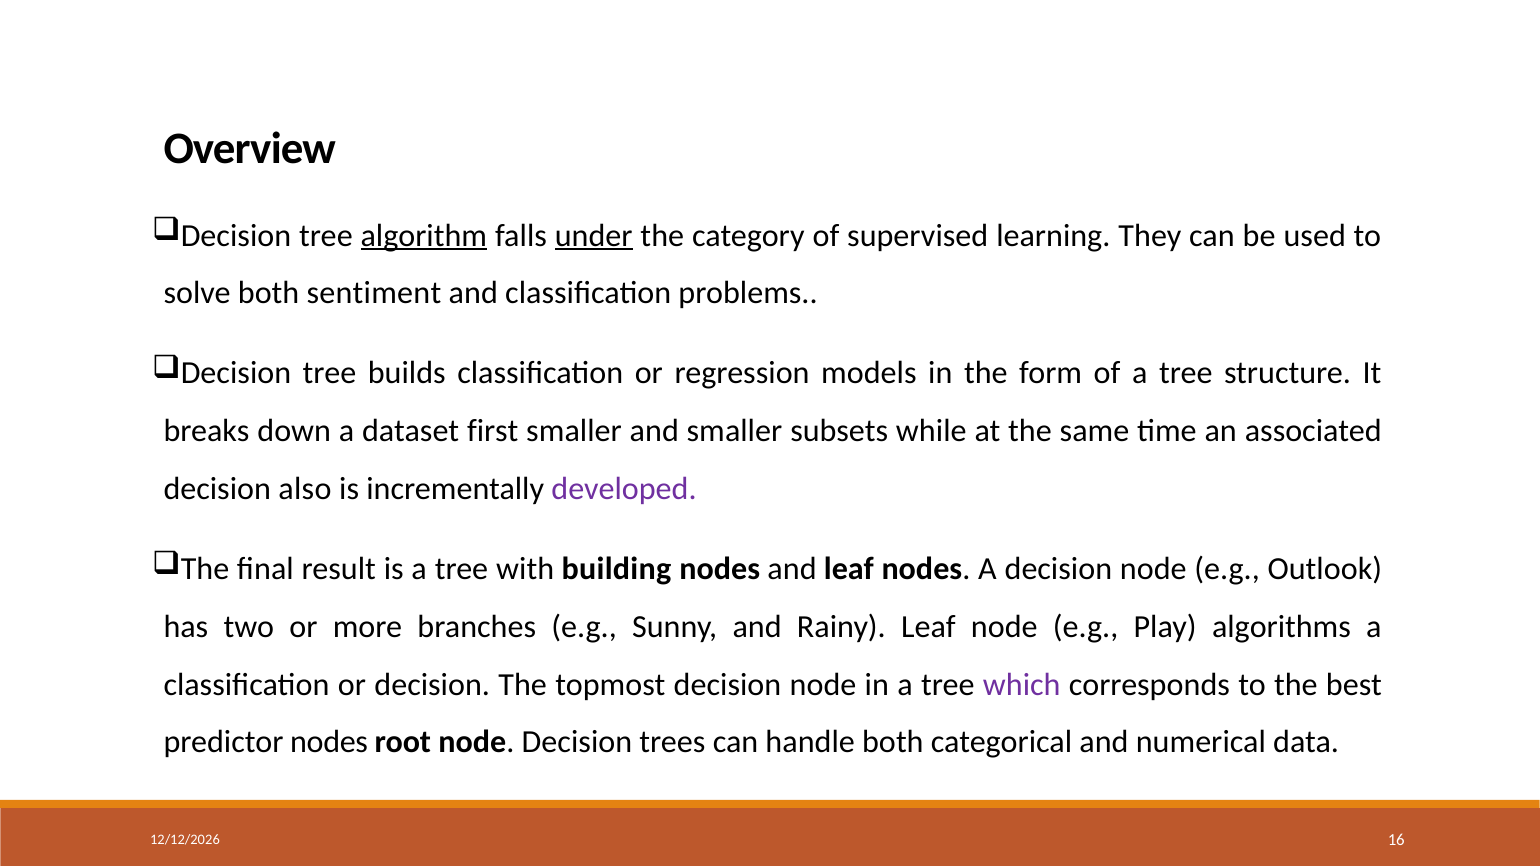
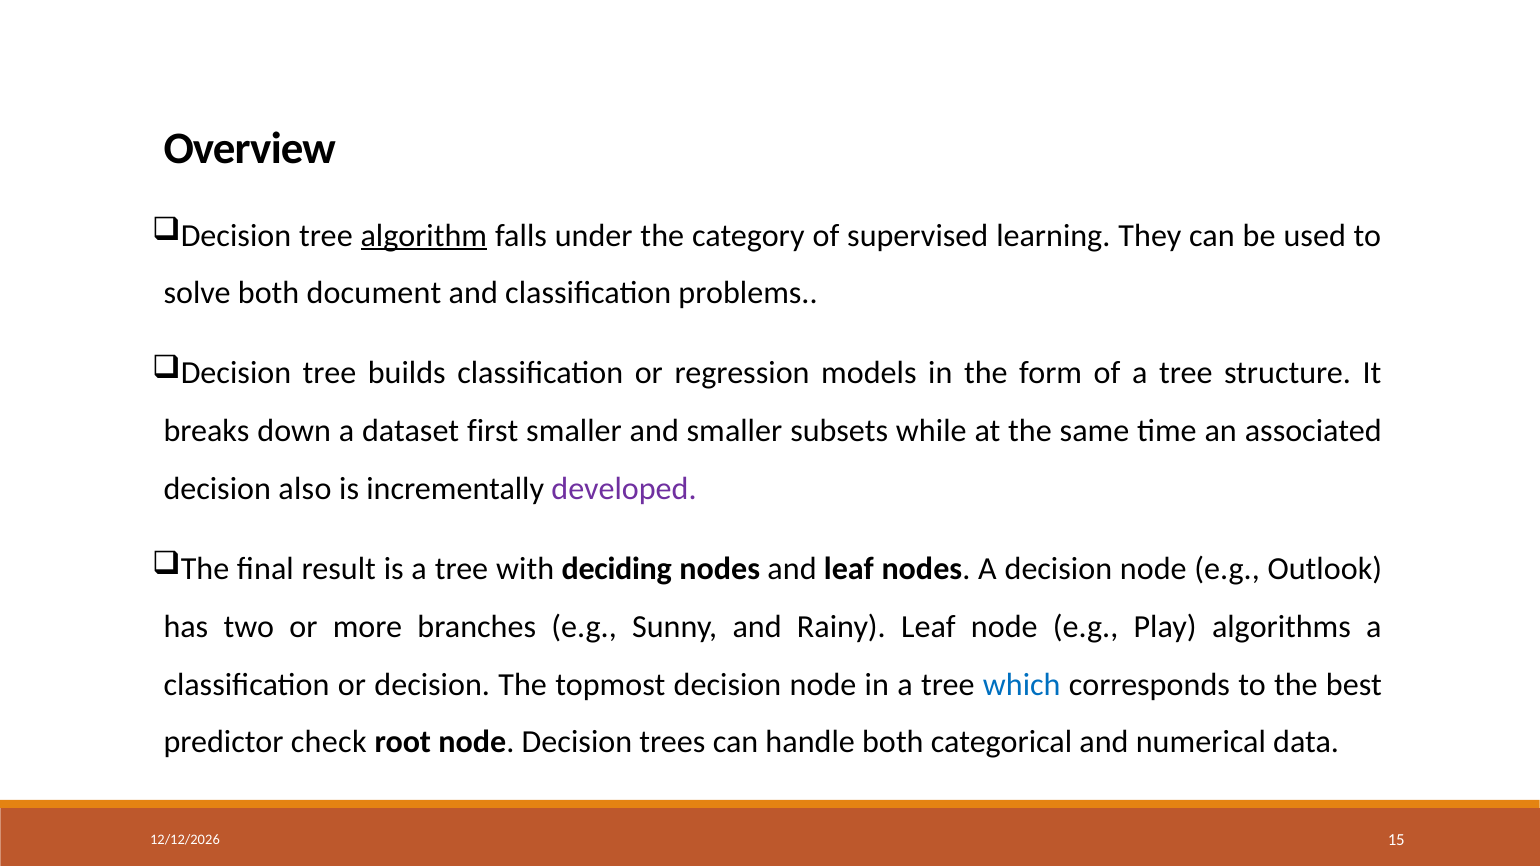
under underline: present -> none (594, 236)
sentiment: sentiment -> document (374, 293)
building: building -> deciding (617, 569)
which colour: purple -> blue (1022, 685)
predictor nodes: nodes -> check (329, 742)
16: 16 -> 15 (1396, 840)
